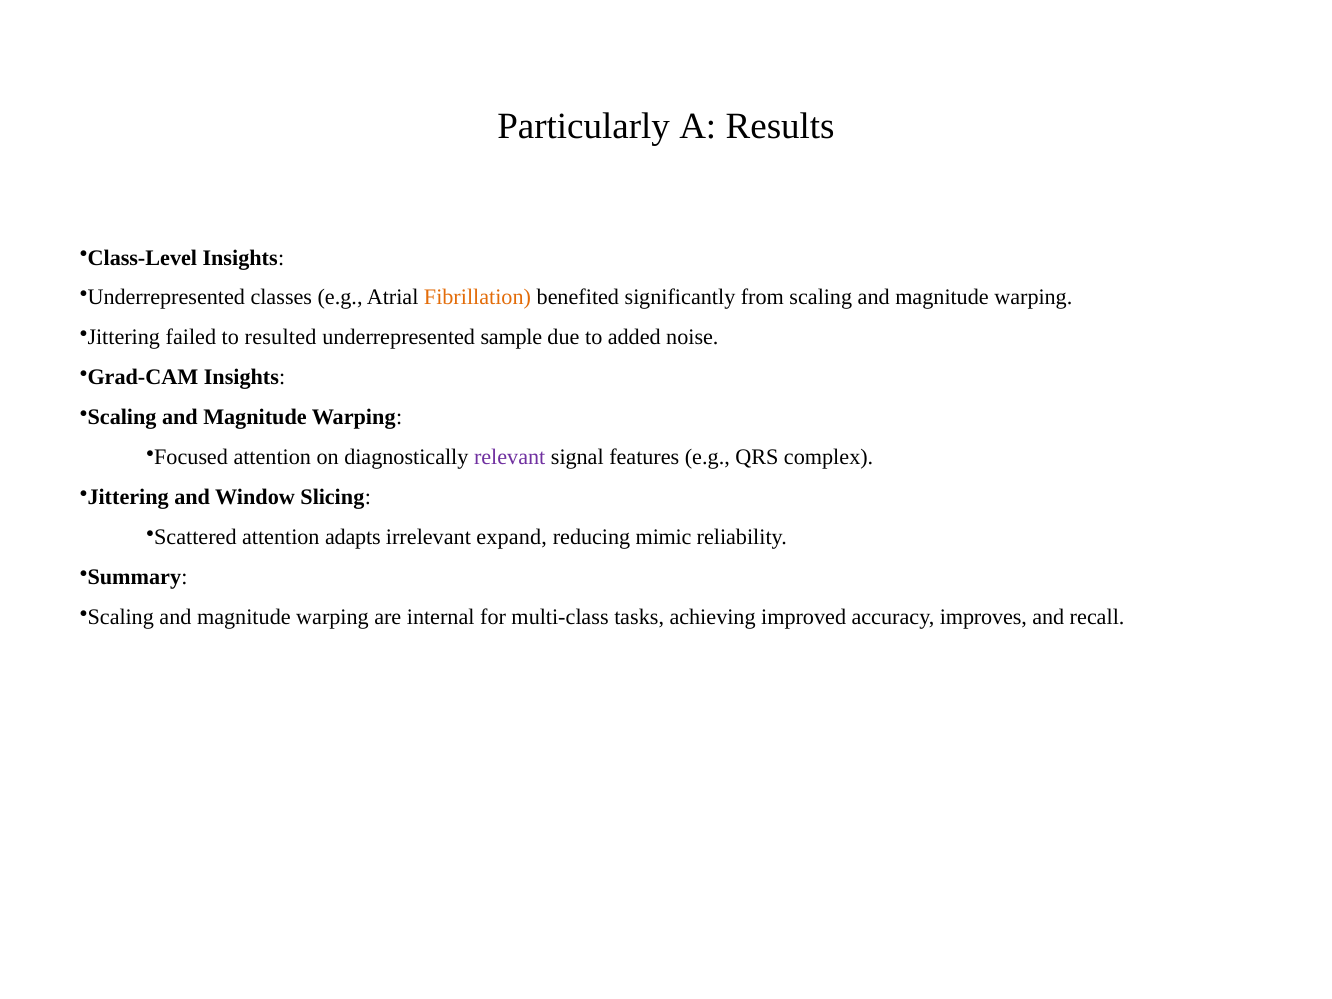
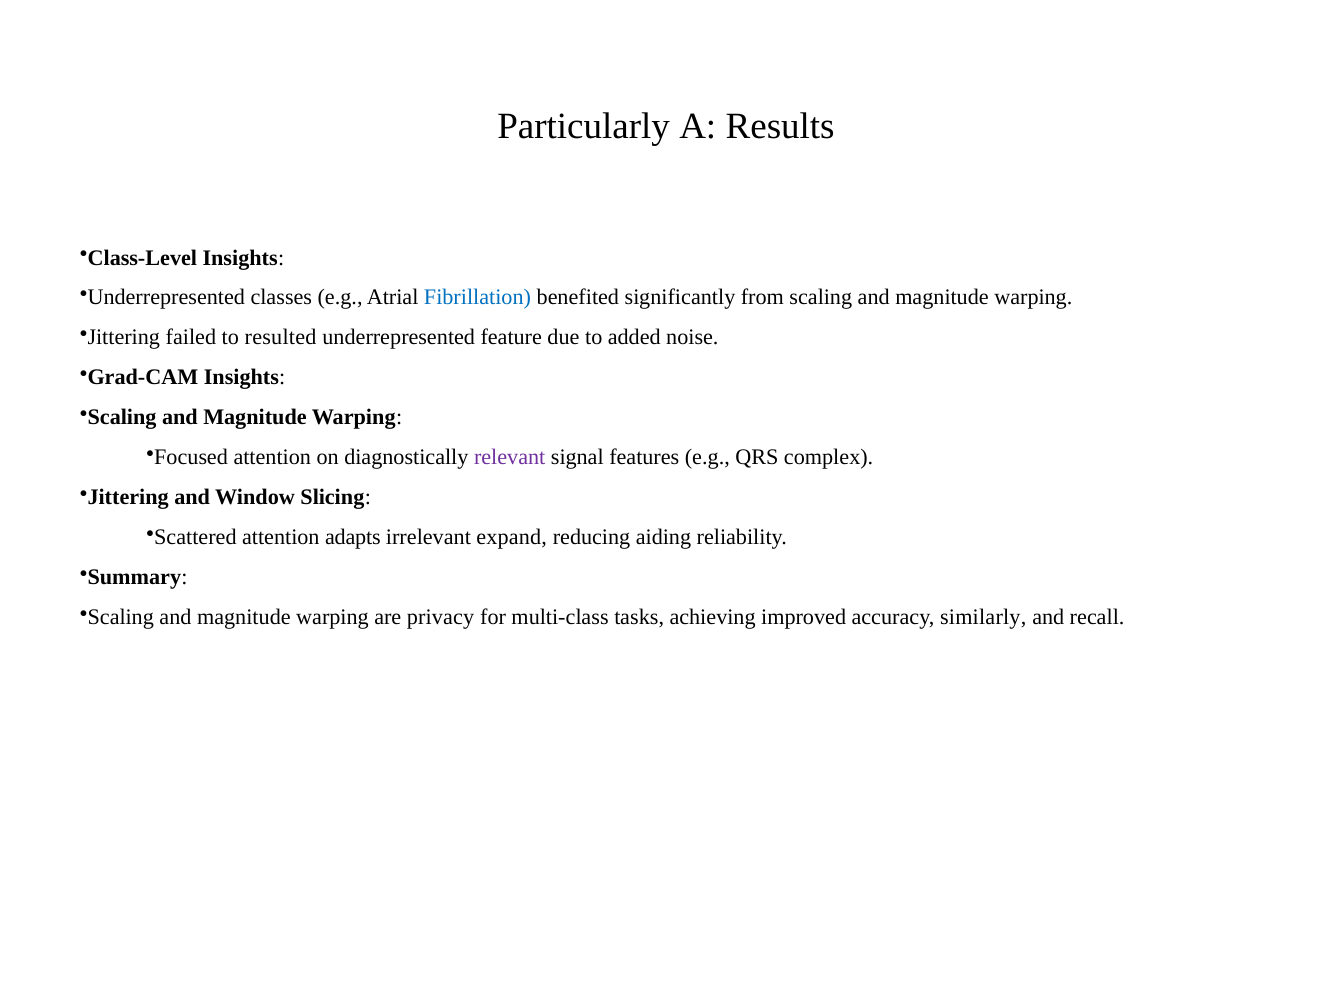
Fibrillation colour: orange -> blue (477, 298)
sample: sample -> feature (511, 338)
mimic: mimic -> aiding (663, 537)
internal: internal -> privacy (441, 617)
improves: improves -> similarly (983, 617)
